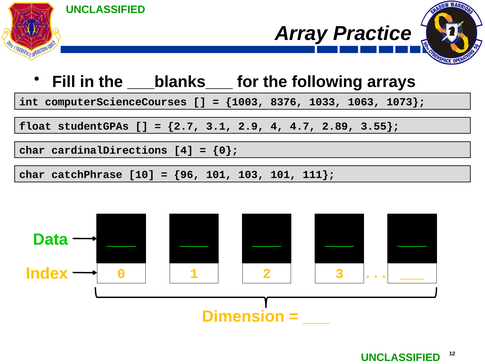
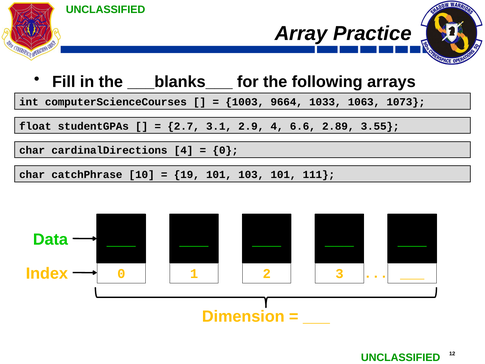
8376: 8376 -> 9664 (287, 102)
4.7: 4.7 -> 6.6 (303, 126)
96: 96 -> 19 (187, 175)
